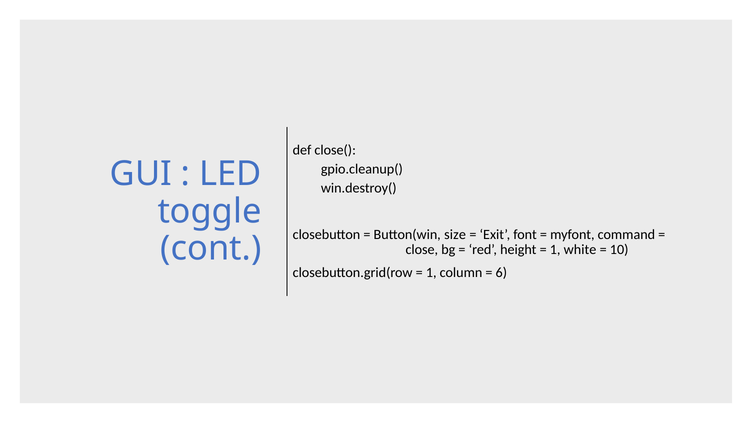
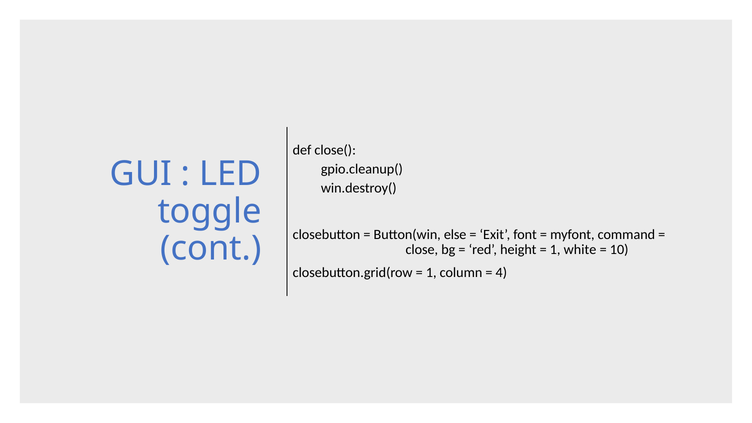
size: size -> else (455, 234)
6: 6 -> 4 (501, 273)
